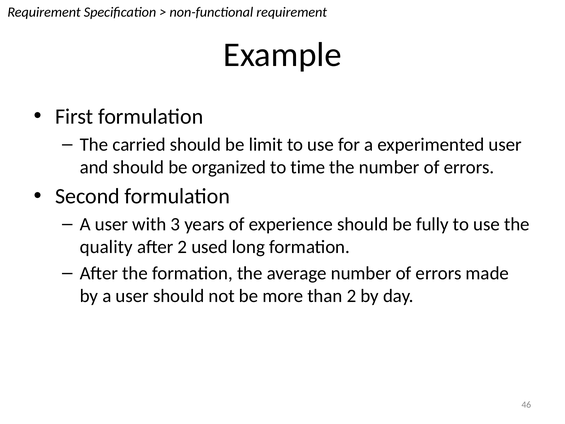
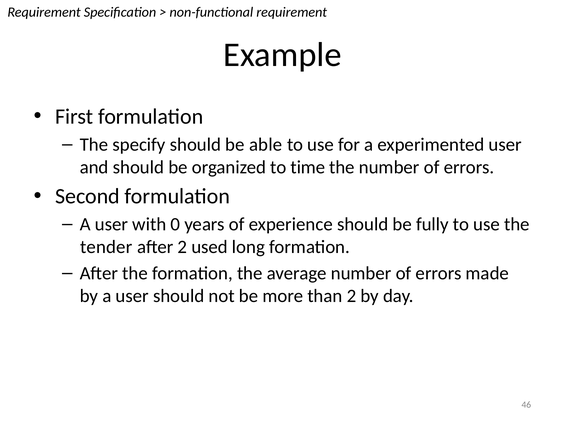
carried: carried -> specify (139, 144)
limit: limit -> able (266, 144)
3: 3 -> 0 (175, 224)
quality: quality -> tender (106, 247)
